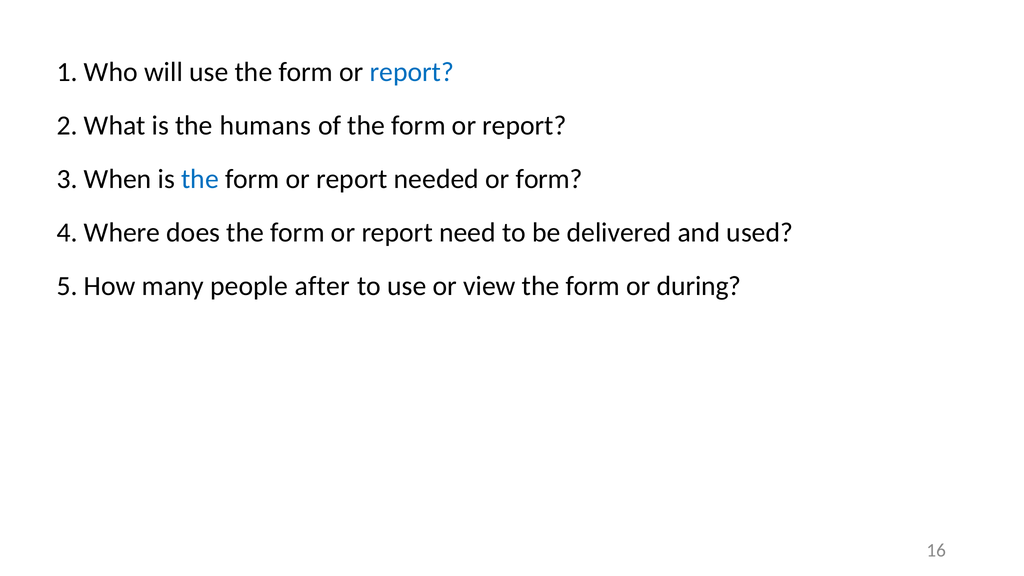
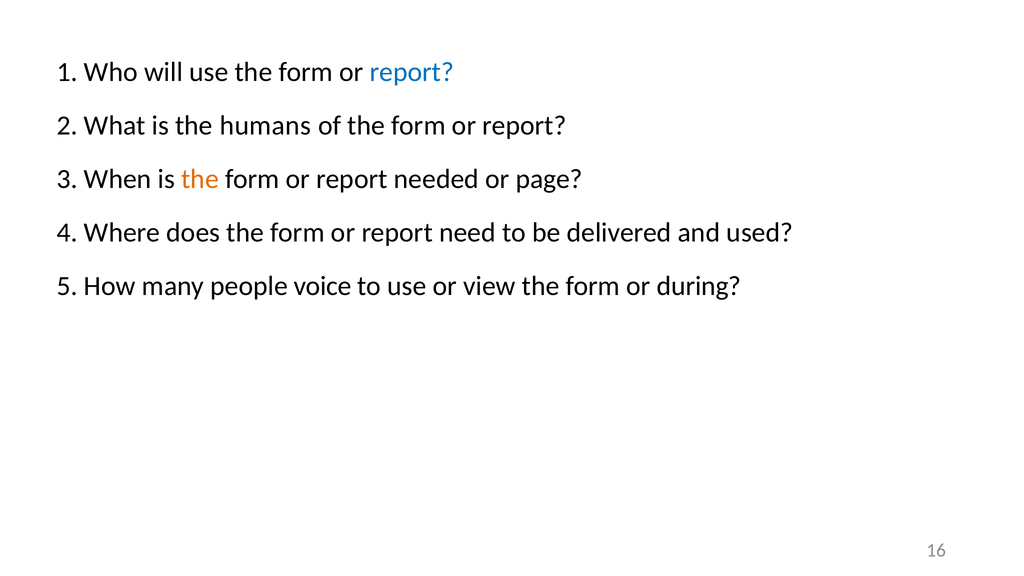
the colour: blue -> orange (200, 179)
or form: form -> page (549, 179)
after: after -> voice (323, 286)
